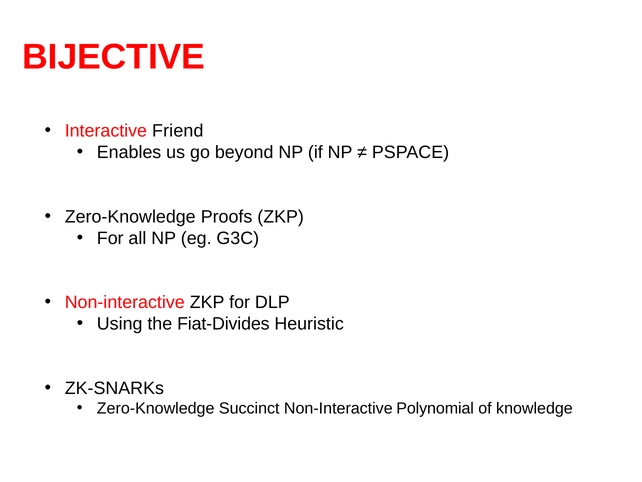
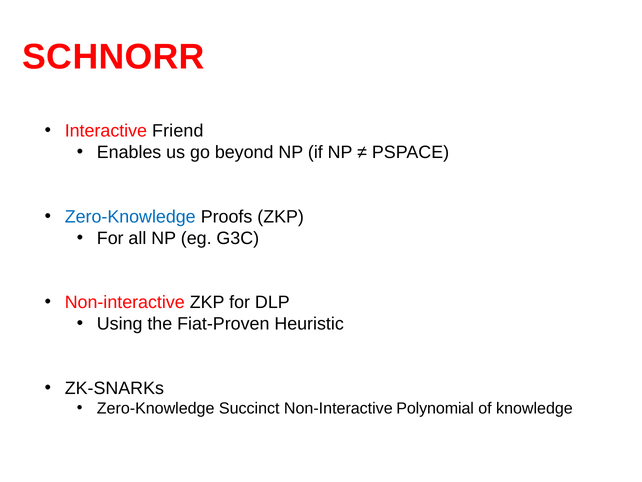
BIJECTIVE: BIJECTIVE -> SCHNORR (113, 57)
Zero-Knowledge colour: black -> blue (130, 217)
Fiat-Divides: Fiat-Divides -> Fiat-Proven (223, 324)
